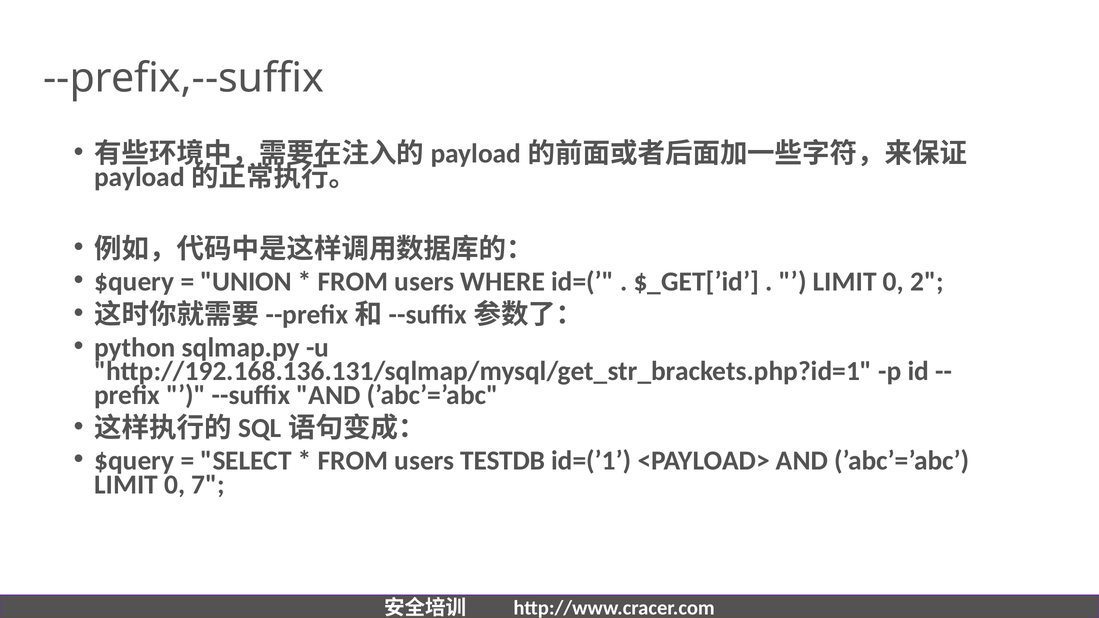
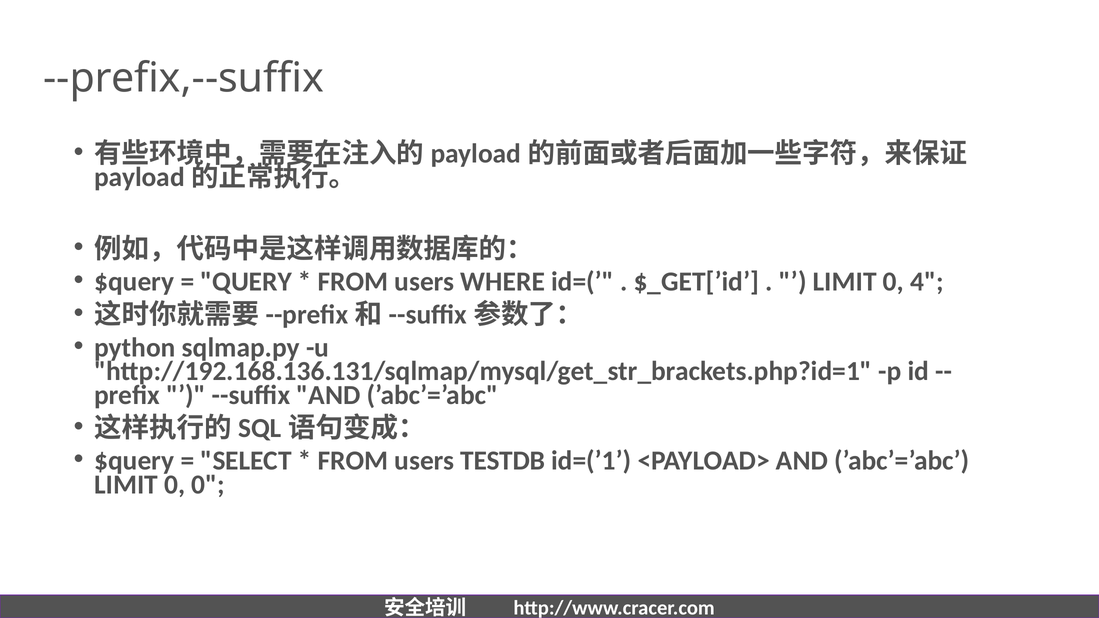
UNION: UNION -> QUERY (246, 282)
2: 2 -> 4 (927, 282)
0 7: 7 -> 0 (208, 485)
